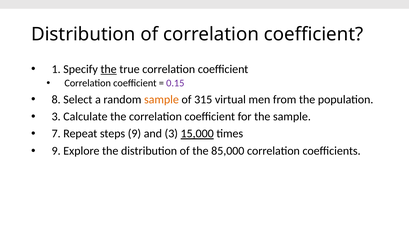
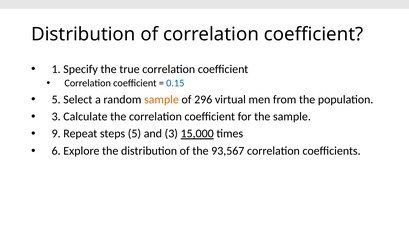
the underline: present -> none (109, 69)
0.15 colour: purple -> blue (175, 83)
8: 8 -> 5 (56, 99)
315: 315 -> 296 (203, 99)
7: 7 -> 9 (56, 134)
steps 9: 9 -> 5 (134, 134)
9: 9 -> 6 (56, 151)
85,000: 85,000 -> 93,567 (228, 151)
